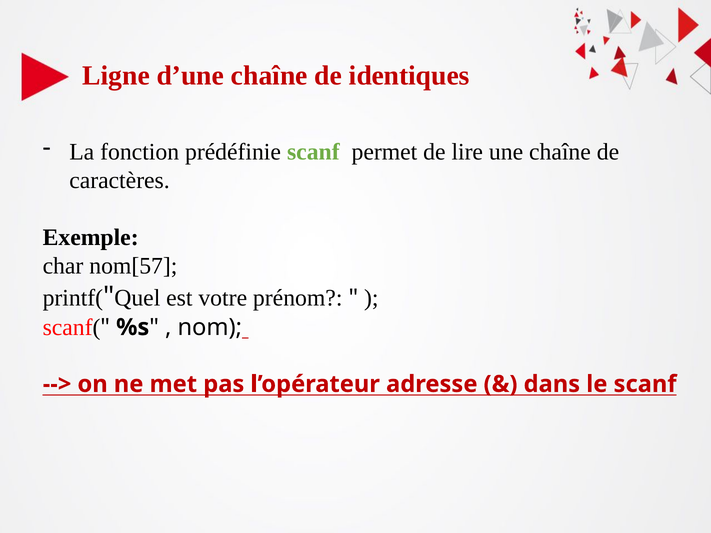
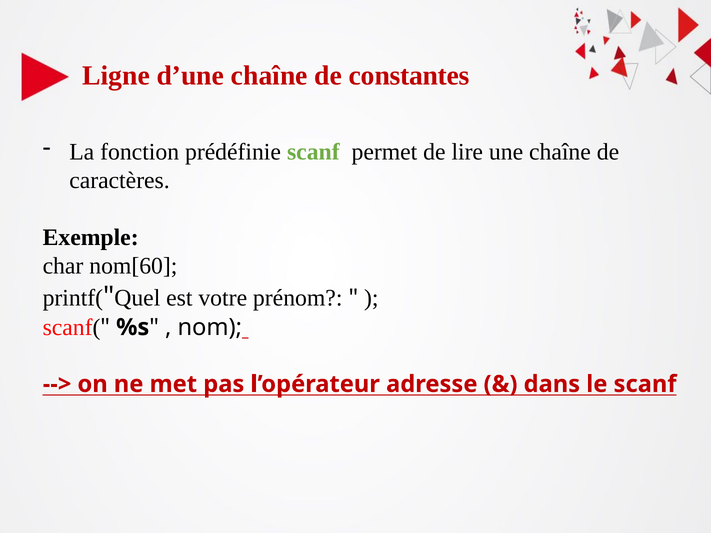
identiques: identiques -> constantes (409, 76)
nom[57: nom[57 -> nom[60 (133, 266)
